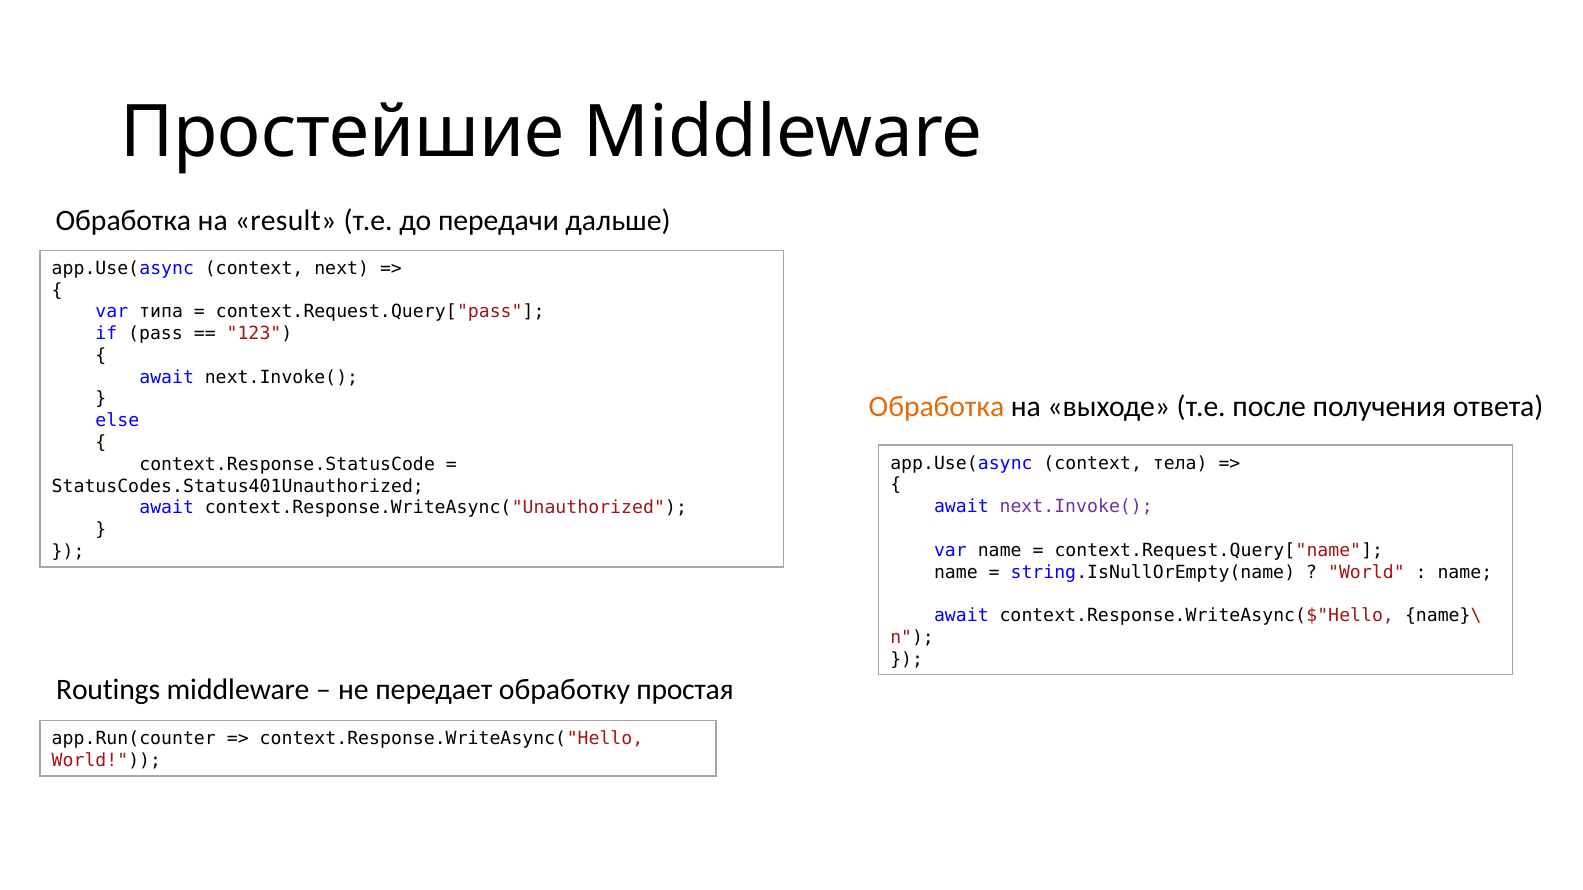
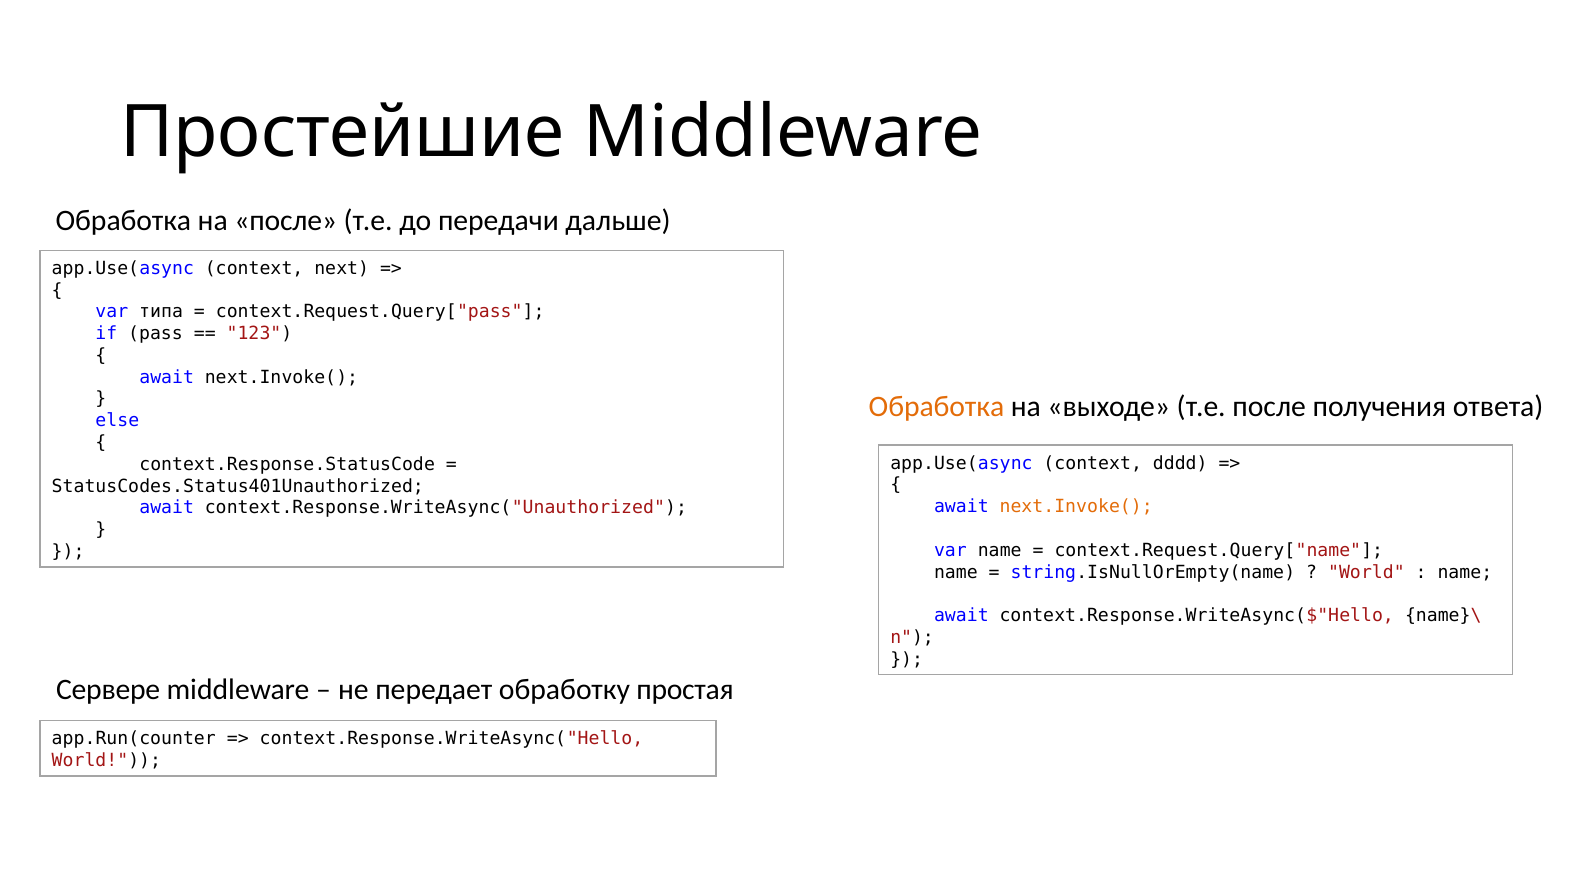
на result: result -> после (286, 221)
тела: тела -> dddd (1180, 463)
next.Invoke( colour: purple -> orange (1076, 507)
Routings: Routings -> Сервере (108, 691)
